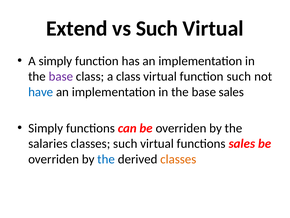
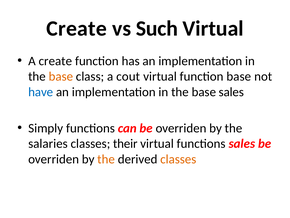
Extend: Extend -> Create (77, 28)
A simply: simply -> create (55, 61)
base colour: purple -> orange (61, 76)
a class: class -> cout (128, 76)
function such: such -> base (239, 76)
classes such: such -> their (125, 143)
the colour: blue -> orange (106, 159)
